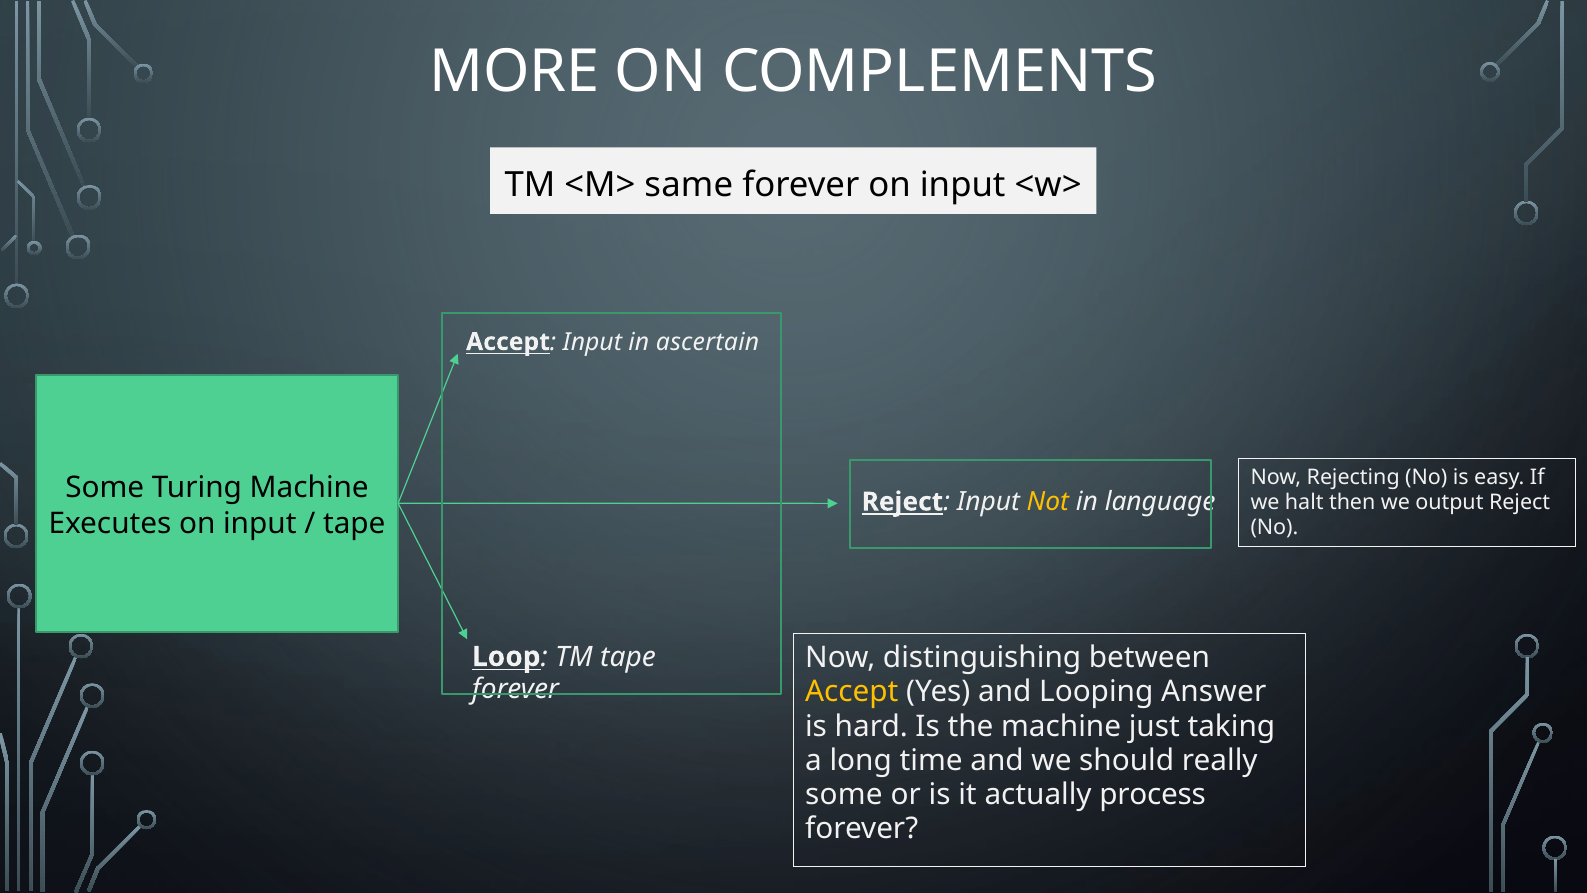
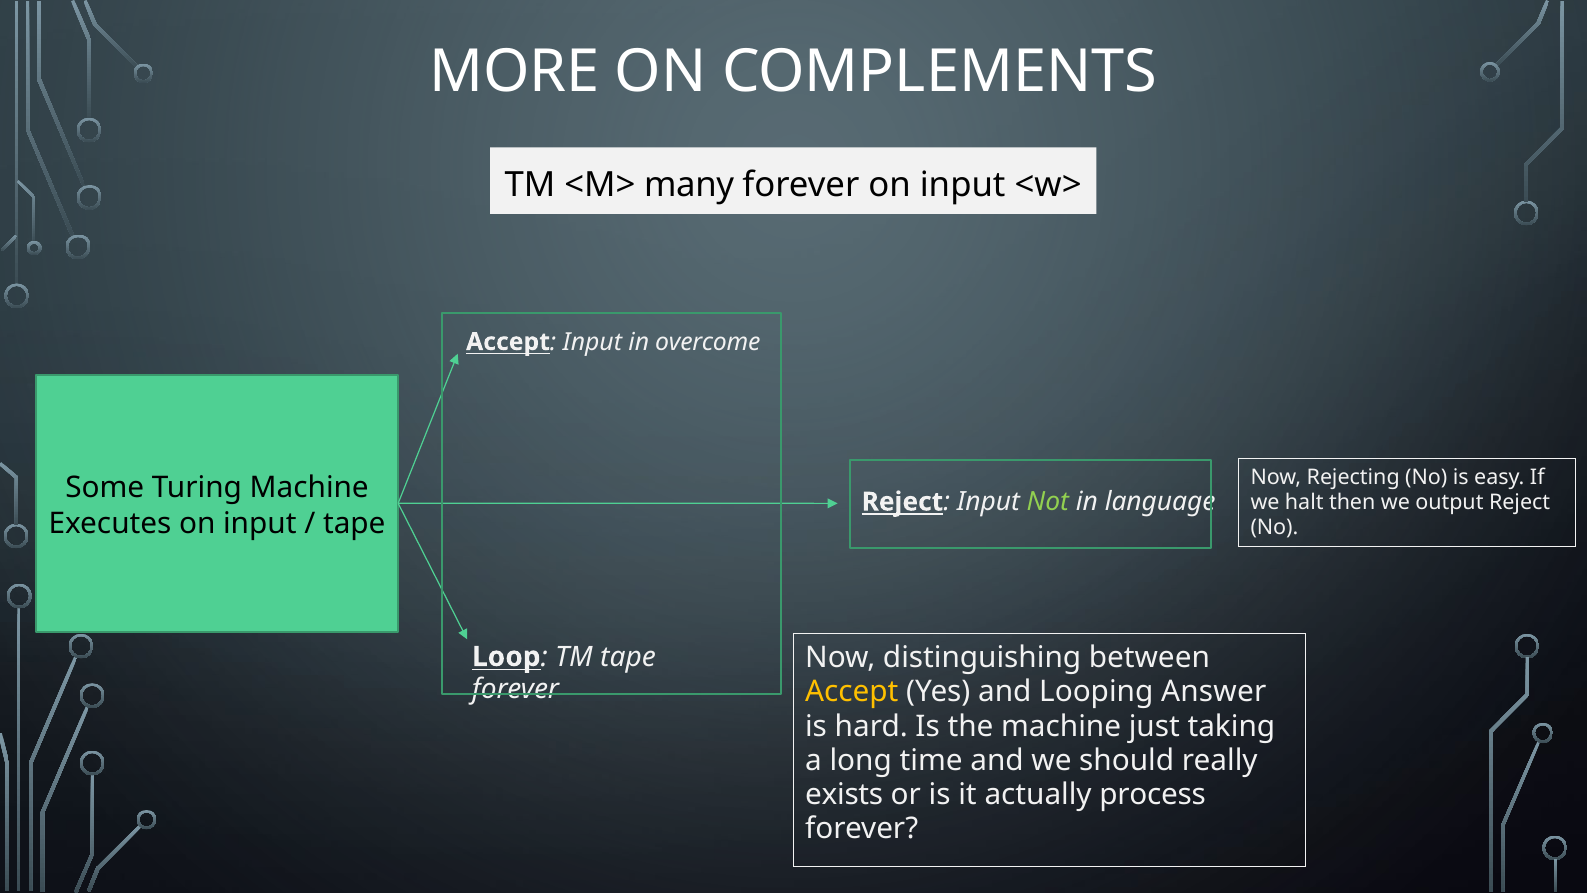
same: same -> many (689, 185)
ascertain: ascertain -> overcome (708, 342)
Not colour: yellow -> light green (1048, 502)
some: some -> exists (844, 795)
